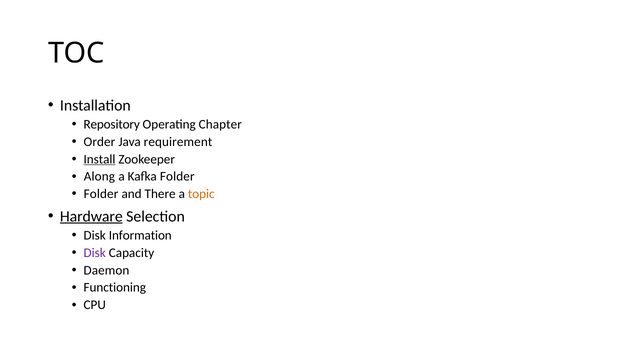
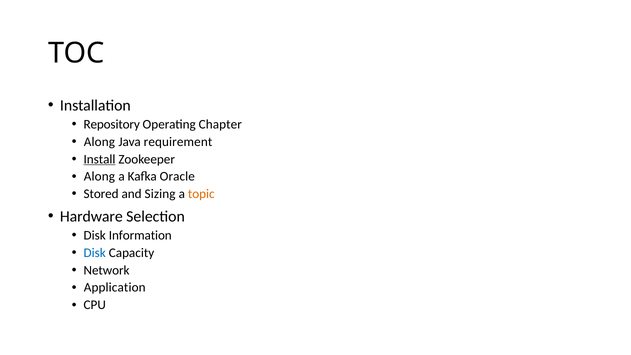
Order: Order -> Along (99, 142)
Kafka Folder: Folder -> Oracle (177, 177)
Folder: Folder -> Stored (101, 194)
There: There -> Sizing (160, 194)
Hardware underline: present -> none (91, 216)
Disk colour: purple -> blue (95, 253)
Daemon: Daemon -> Network (107, 270)
Functioning: Functioning -> Application (115, 288)
